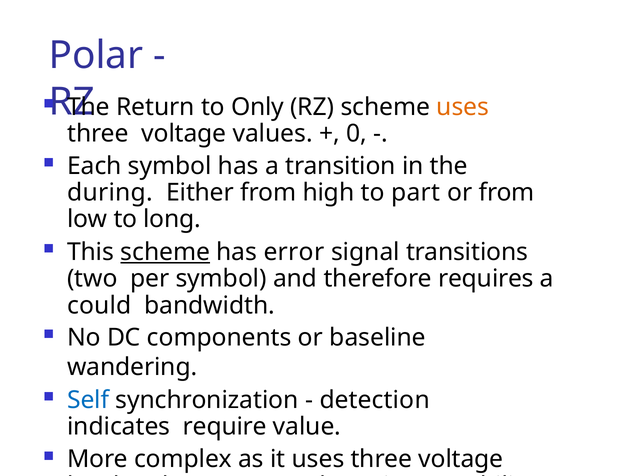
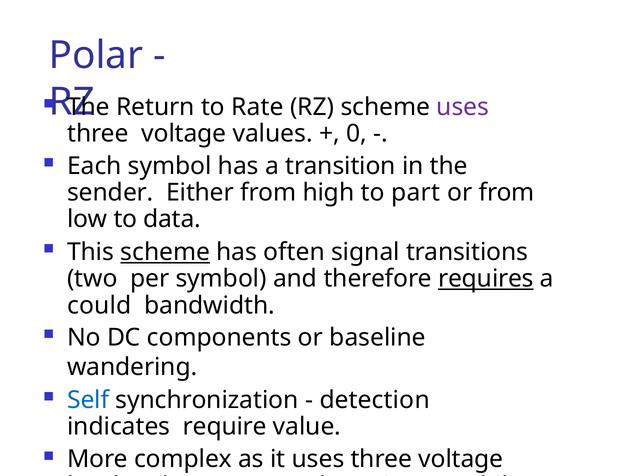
Only: Only -> Rate (257, 107)
uses colour: orange -> purple (463, 107)
during: during -> sender (110, 193)
long: long -> data (172, 219)
has error: error -> often (294, 252)
requires underline: none -> present (486, 279)
